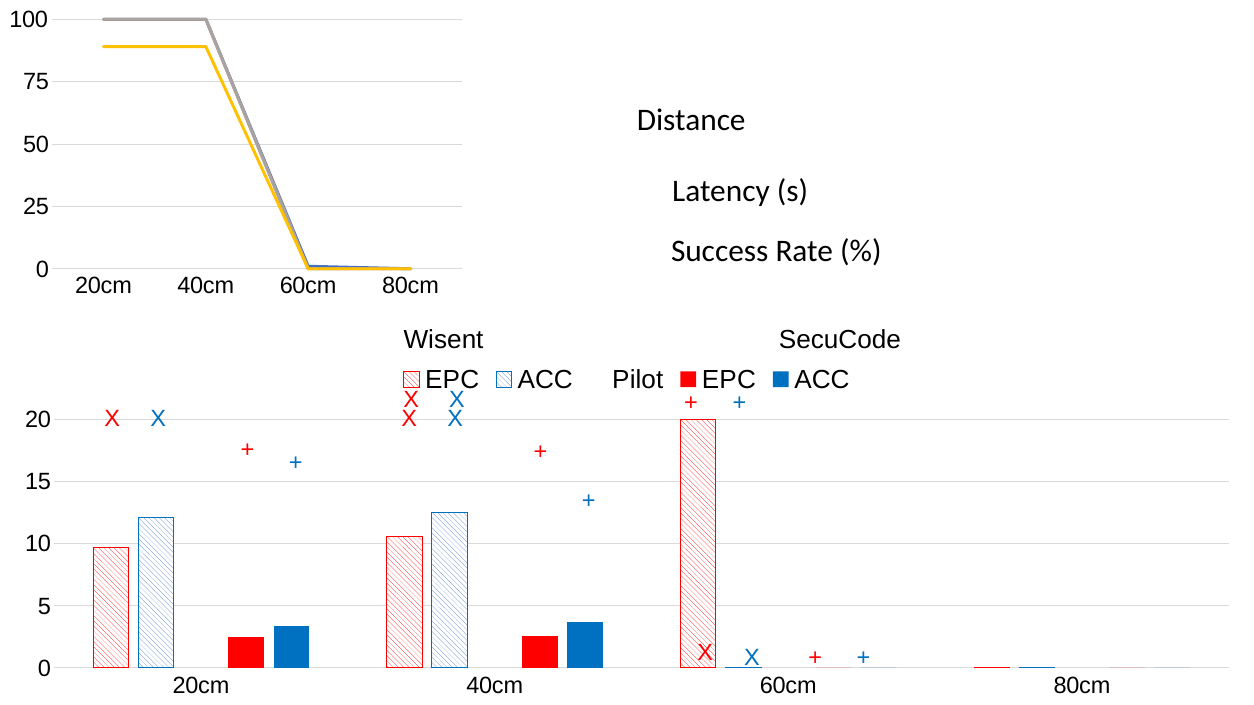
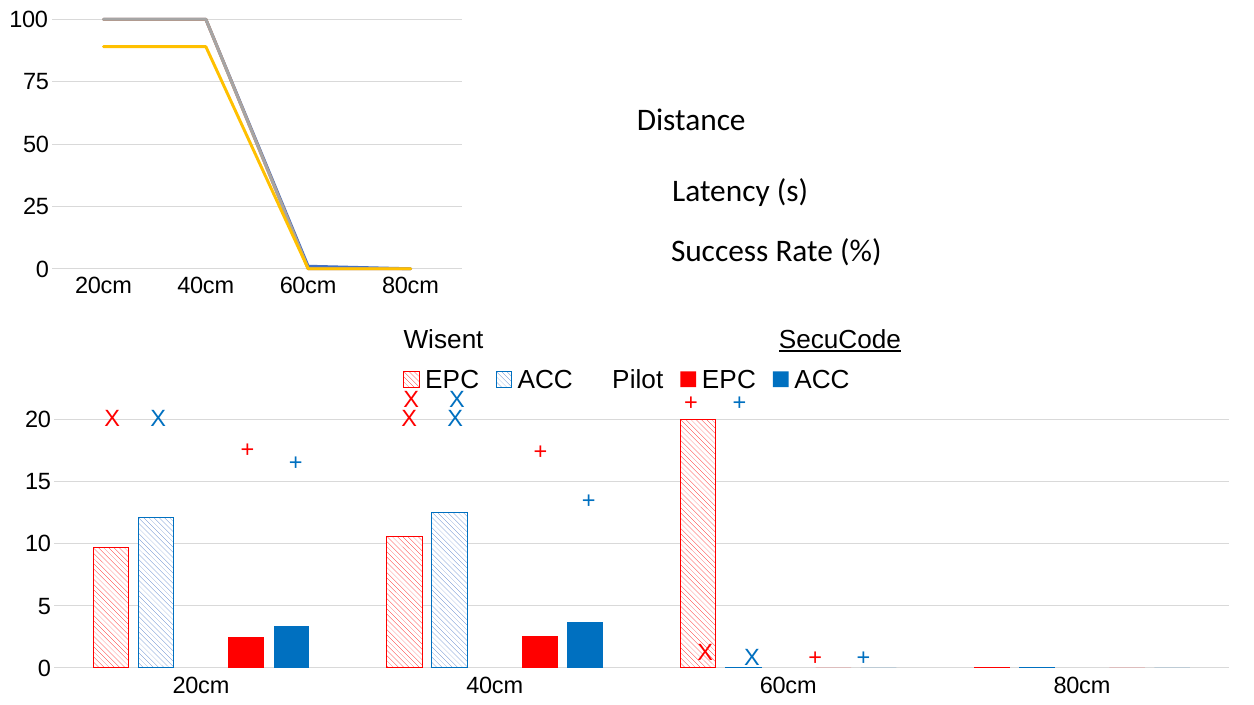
SecuCode underline: none -> present (840, 340)
